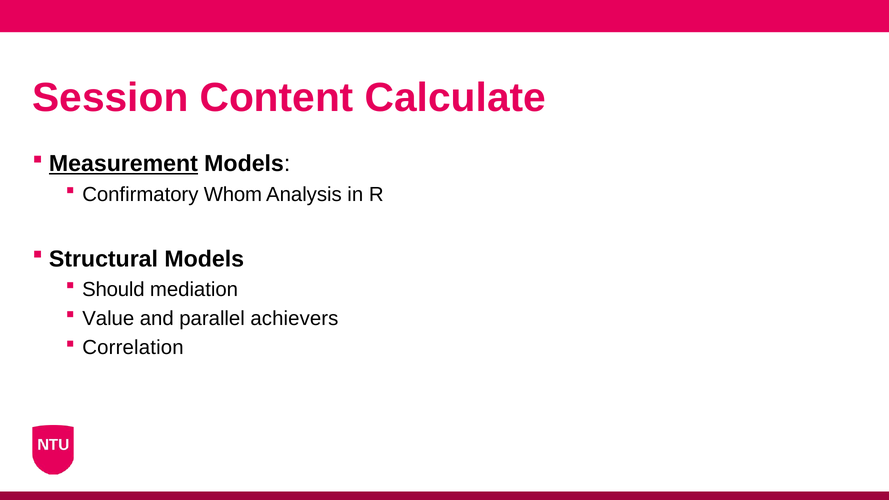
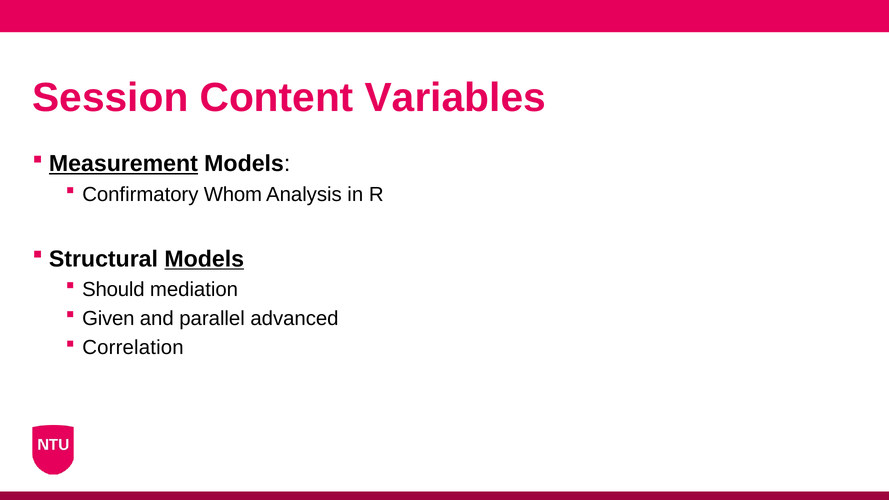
Calculate: Calculate -> Variables (455, 98)
Models underline: none -> present (204, 259)
Value: Value -> Given (108, 319)
achievers: achievers -> advanced (294, 319)
